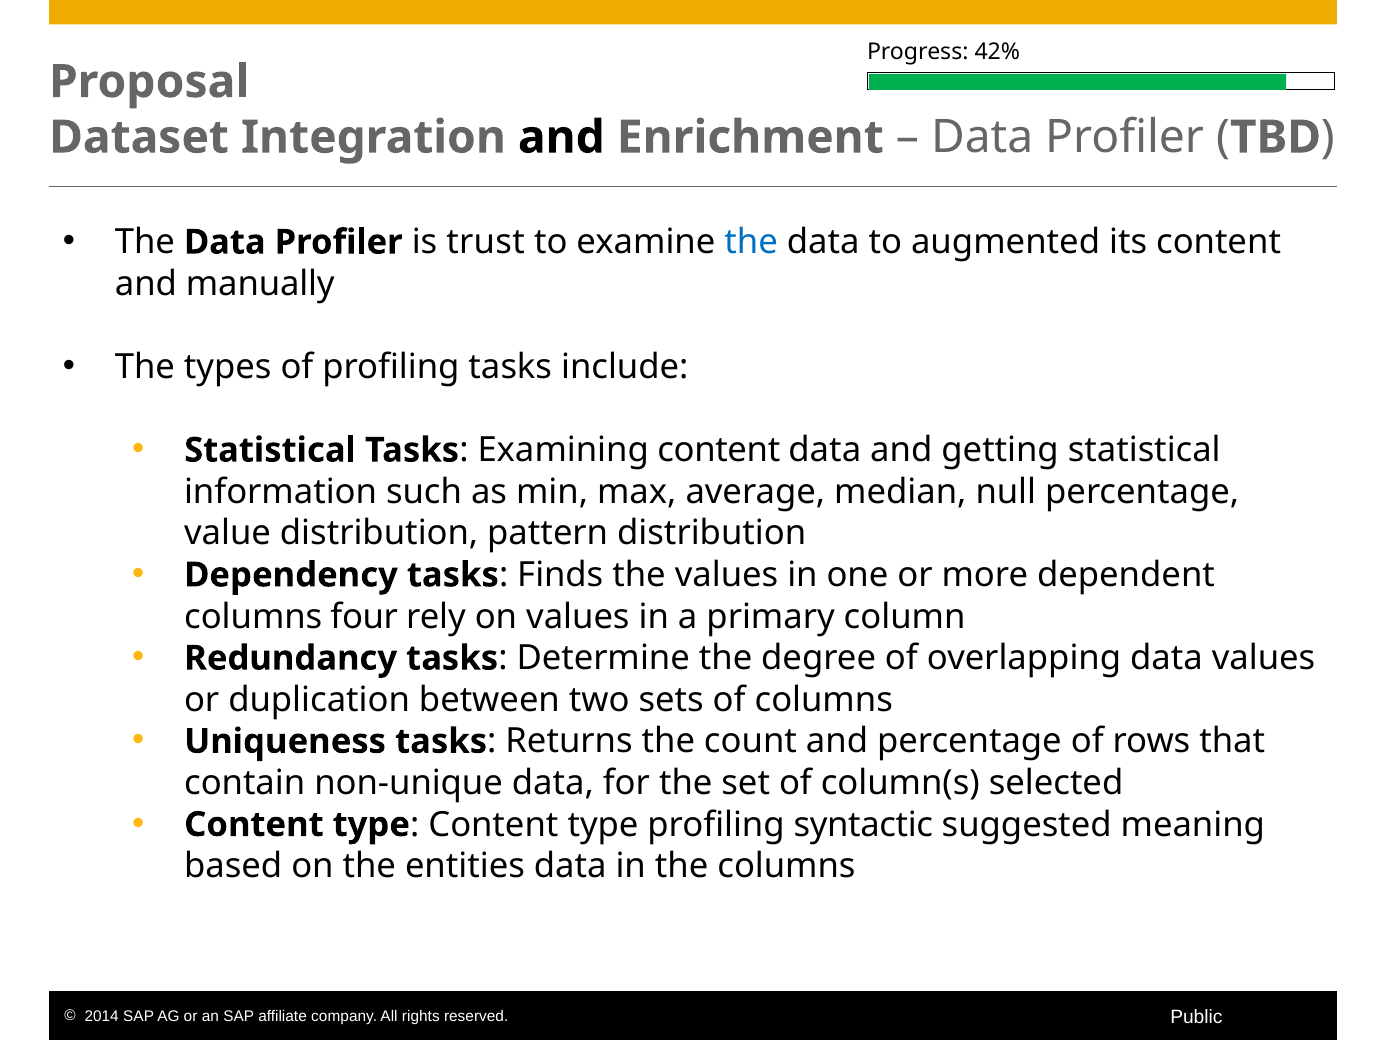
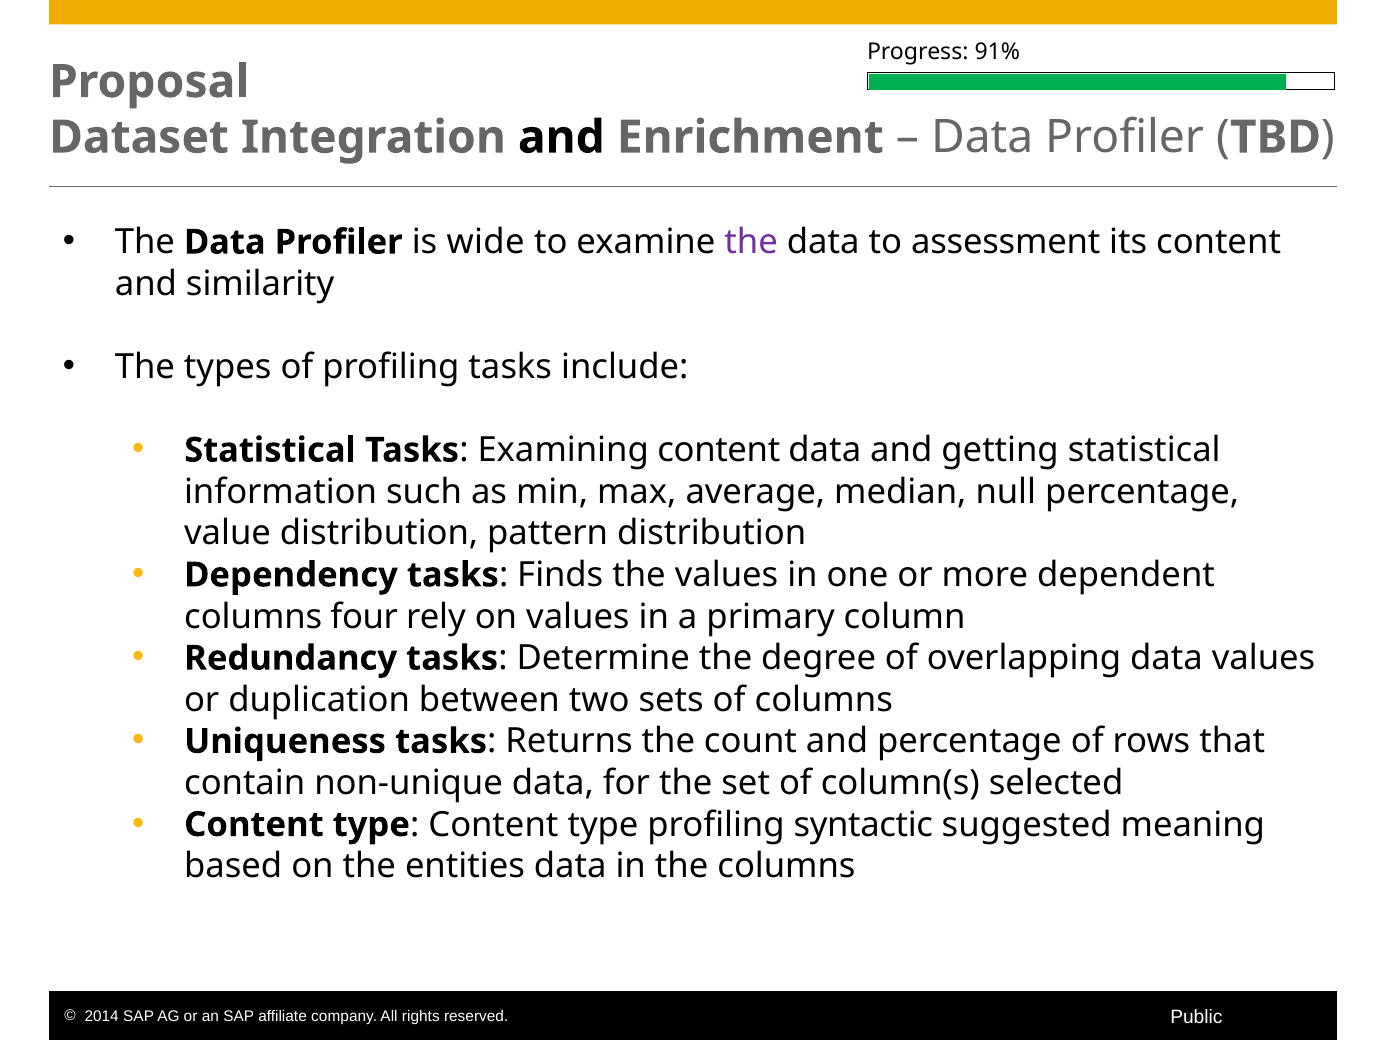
42%: 42% -> 91% (997, 52)
trust: trust -> wide (486, 242)
the colour: blue -> purple (751, 242)
augmented: augmented -> assessment (1006, 242)
manually: manually -> similarity (260, 284)
